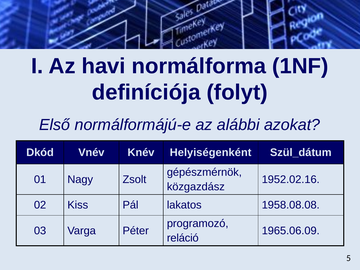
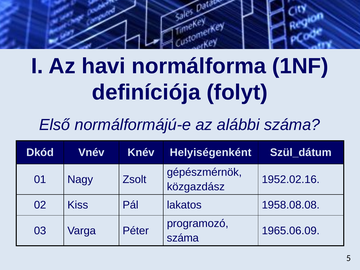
alábbi azokat: azokat -> száma (292, 125)
reláció: reláció -> száma (183, 238)
